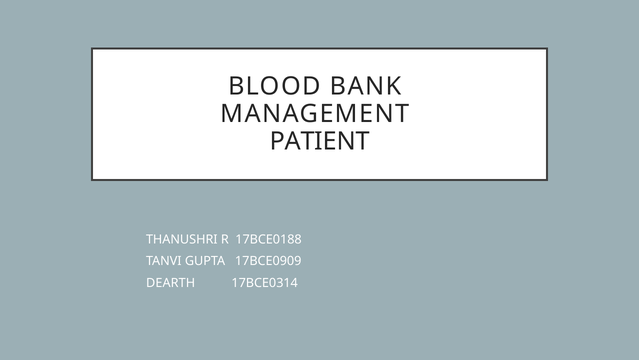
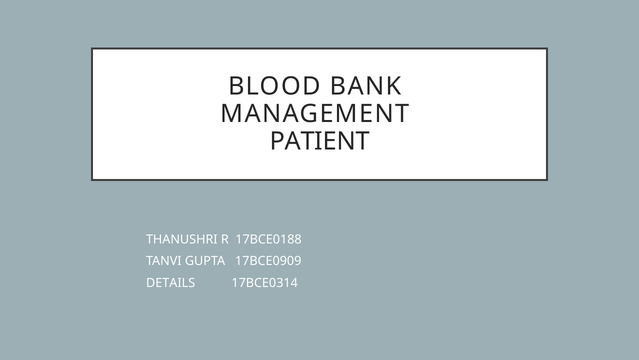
DEARTH: DEARTH -> DETAILS (171, 283)
